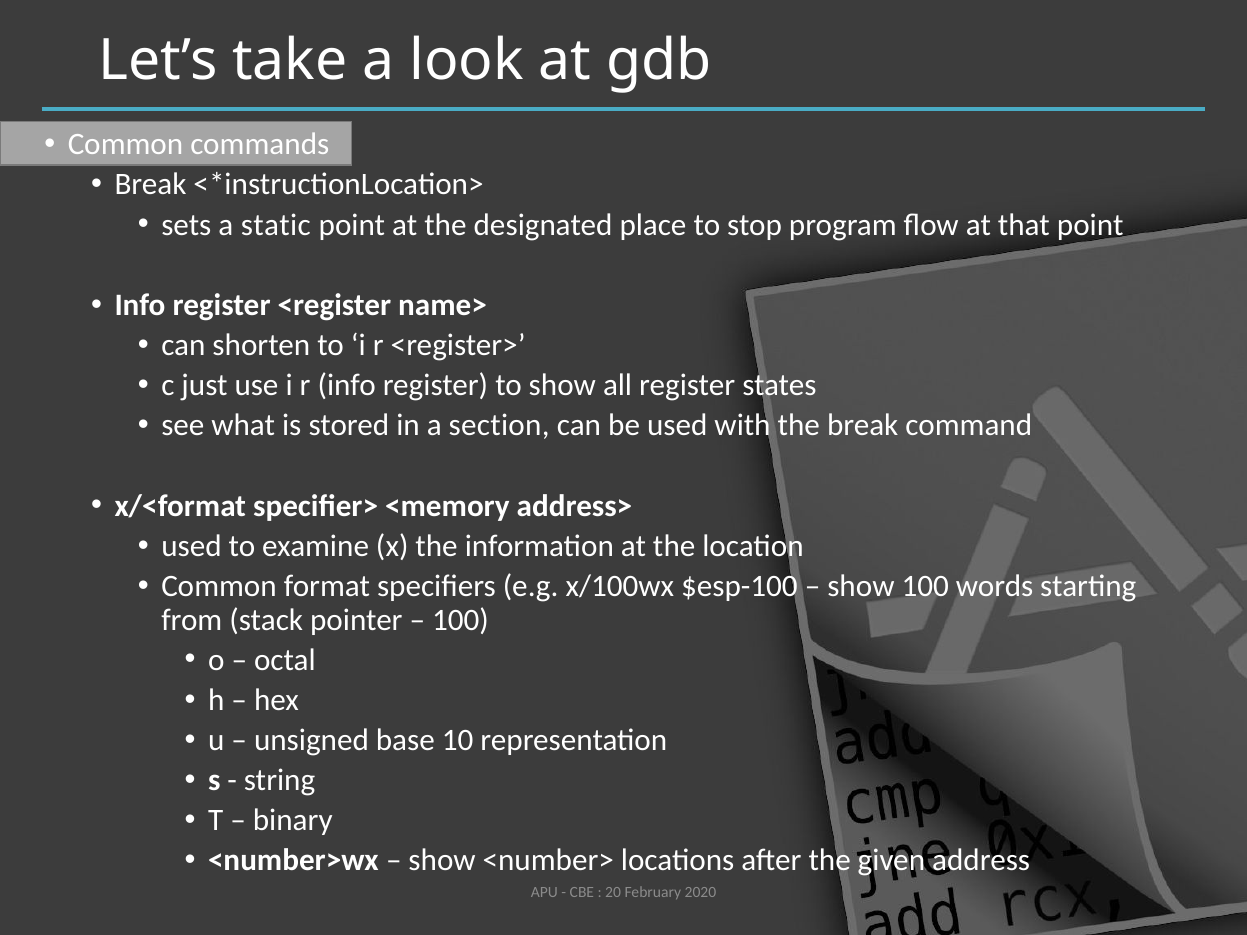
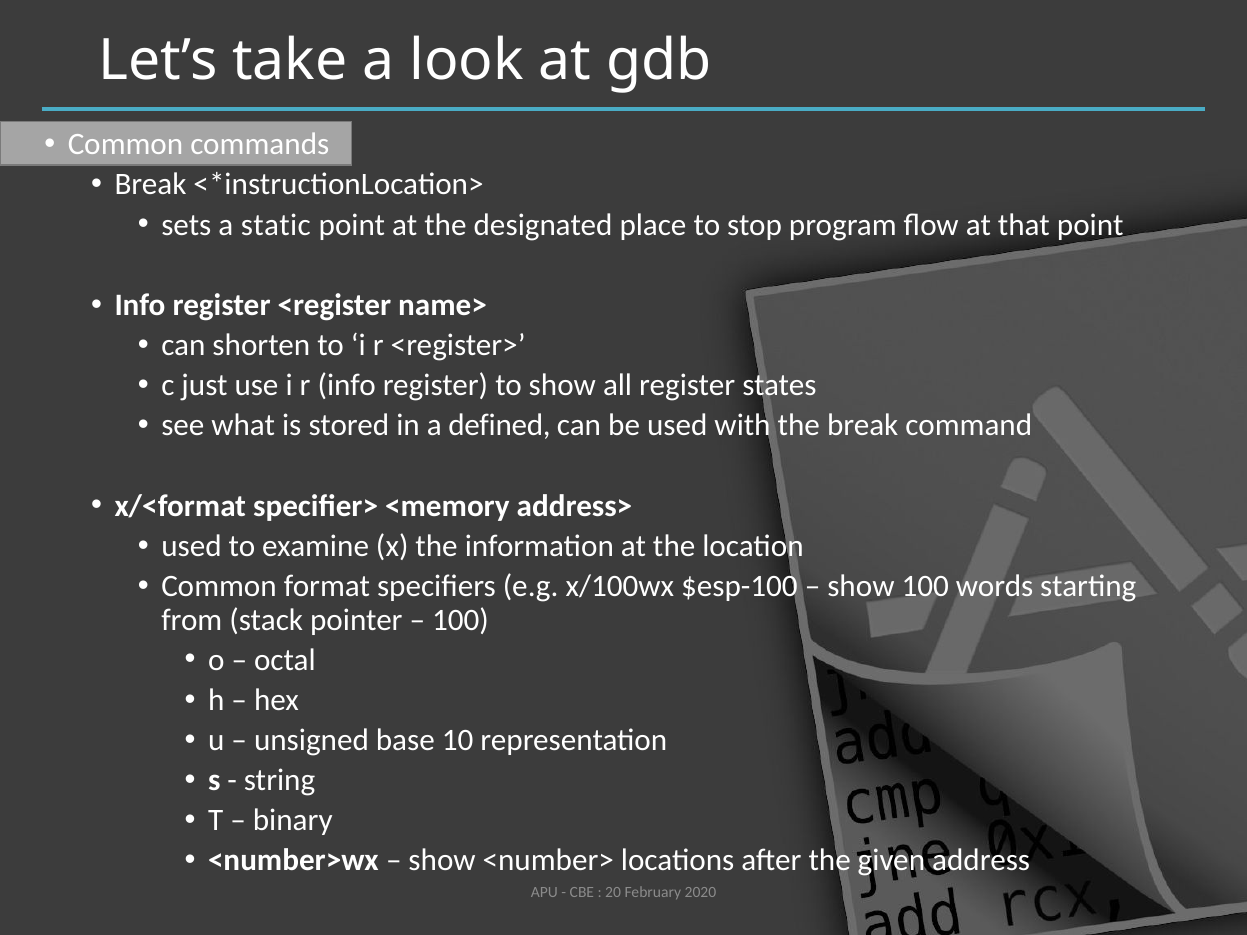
section: section -> defined (499, 426)
